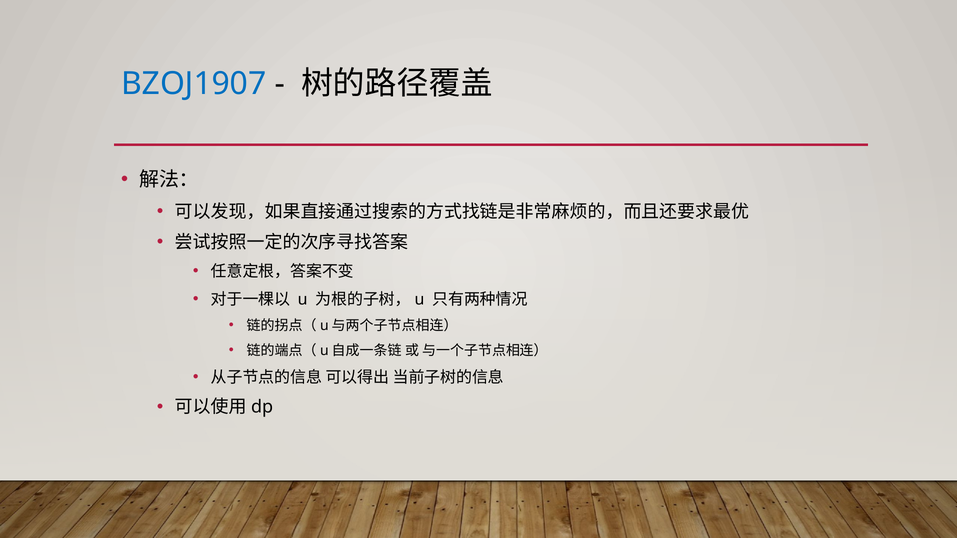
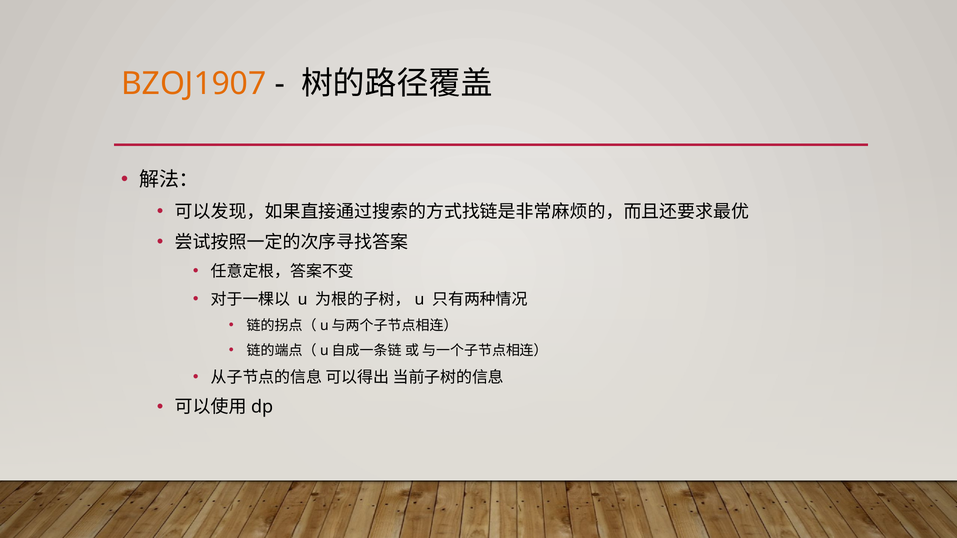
BZOJ1907 colour: blue -> orange (194, 84)
